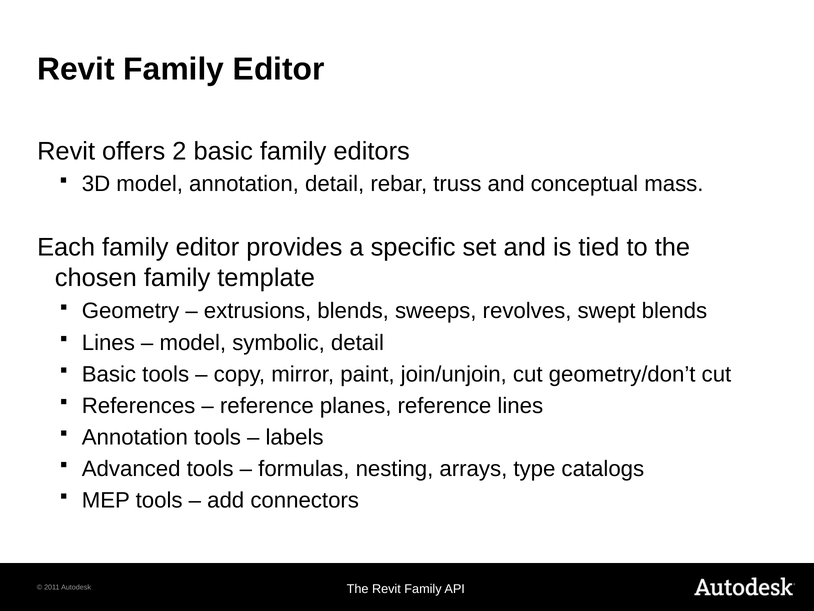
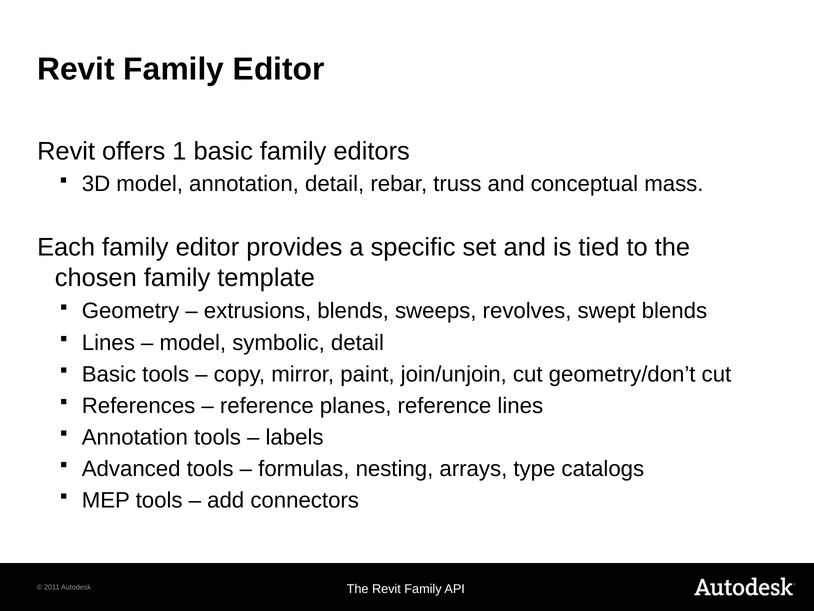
2: 2 -> 1 (179, 151)
